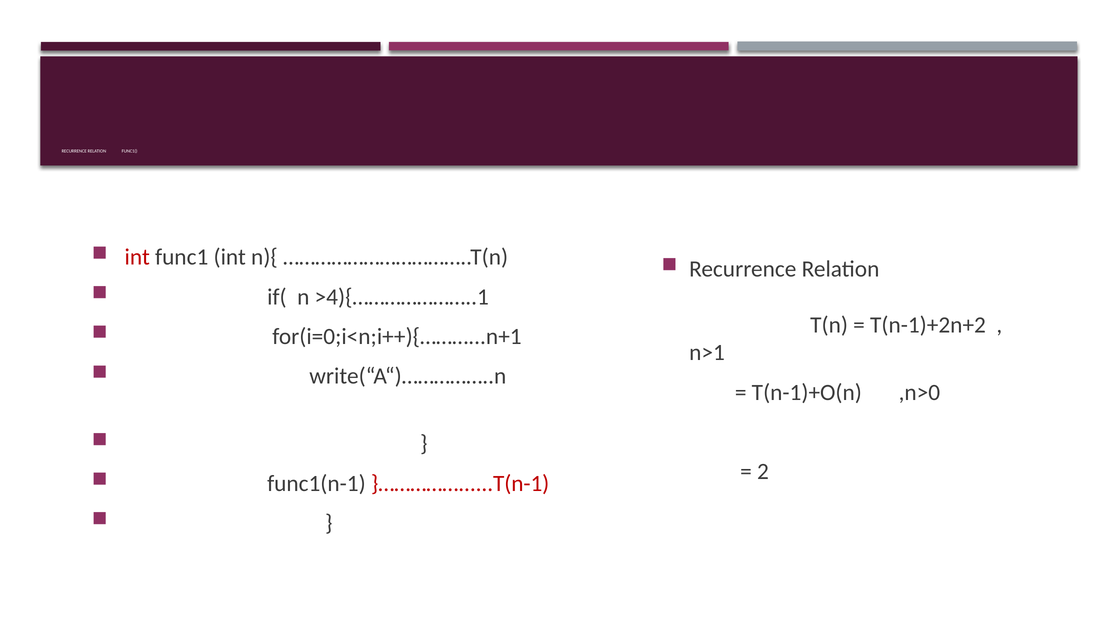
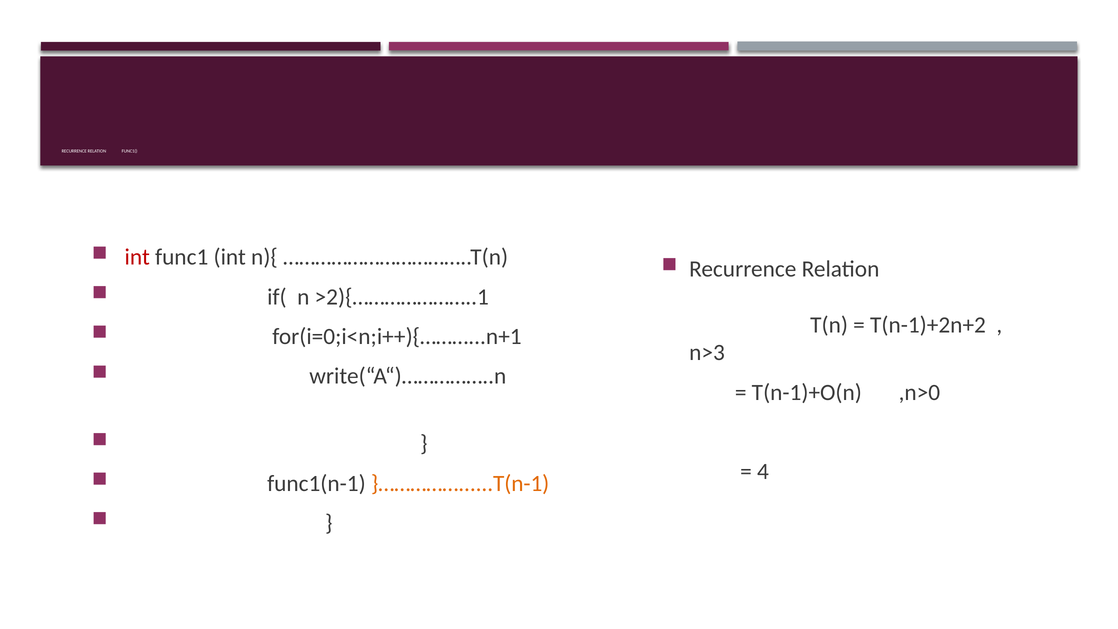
>4){…………………..1: >4){…………………..1 -> >2){…………………..1 (402, 297)
n>1: n>1 -> n>3 (707, 353)
2: 2 -> 4 (763, 472)
}……………......T(n-1 colour: red -> orange (460, 483)
